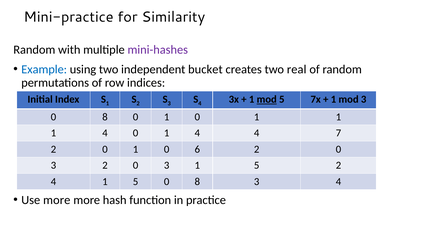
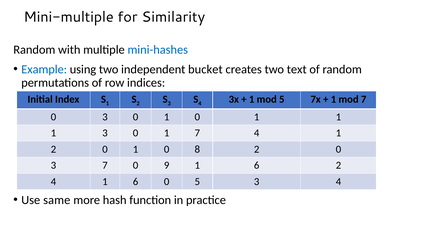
Mini-practice: Mini-practice -> Mini-multiple (69, 17)
mini-hashes colour: purple -> blue (158, 50)
real: real -> text (297, 69)
mod underline: present -> none (267, 99)
mod 3: 3 -> 7 (364, 99)
8: 8 -> 3 (105, 117)
4: 4 -> 3 (105, 133)
0 1 4: 4 -> 7 (197, 133)
7: 7 -> 1 (338, 133)
6: 6 -> 8 (197, 149)
3 2: 2 -> 7 (105, 165)
3: 3 -> 9 (167, 165)
5: 5 -> 6 (257, 165)
4 1 5: 5 -> 6 (136, 181)
8: 8 -> 5 (197, 181)
Use more: more -> same (57, 200)
